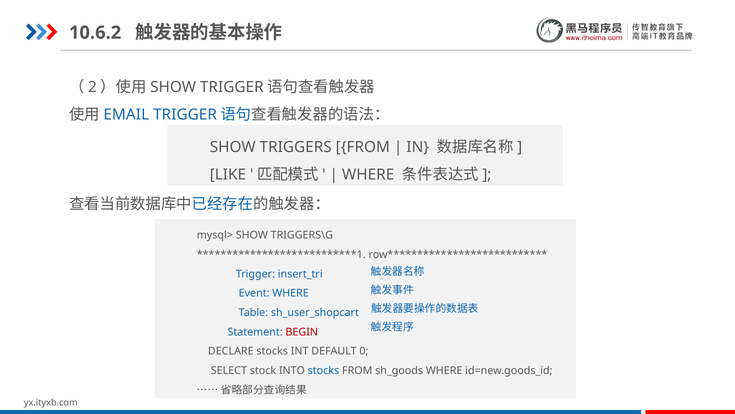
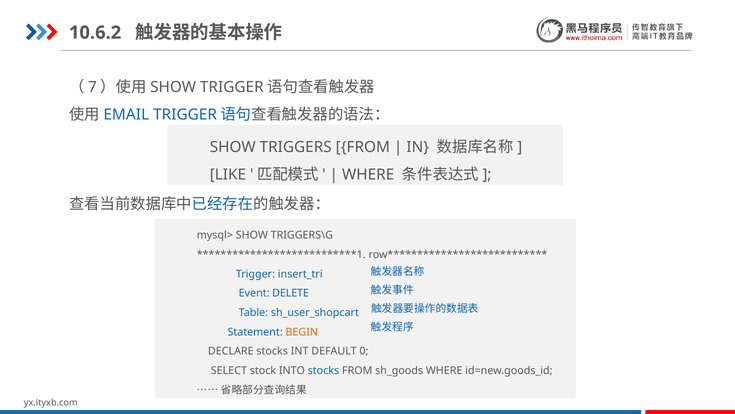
2: 2 -> 7 (92, 87)
Event WHERE: WHERE -> DELETE (291, 293)
BEGIN colour: red -> orange (302, 332)
